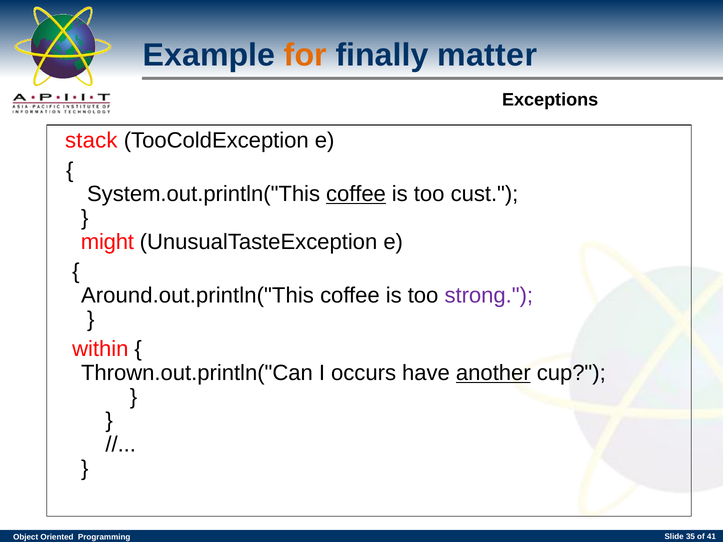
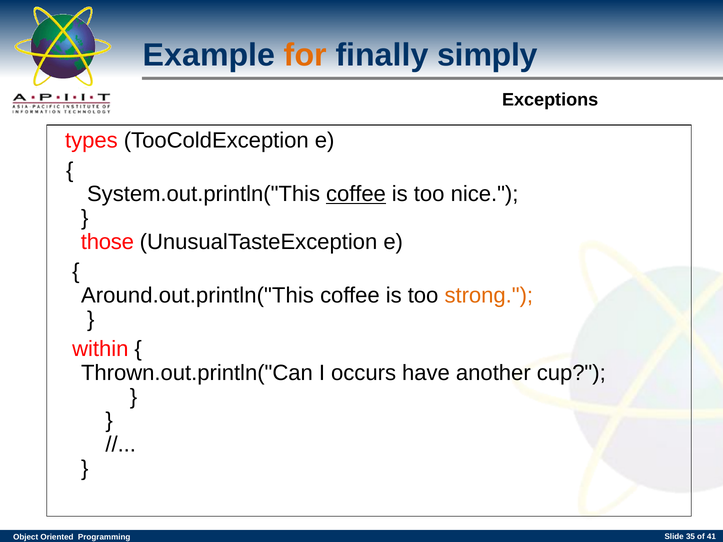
matter: matter -> simply (488, 55)
stack: stack -> types (91, 140)
cust: cust -> nice (485, 194)
might: might -> those (107, 242)
strong colour: purple -> orange (489, 296)
another underline: present -> none (493, 373)
